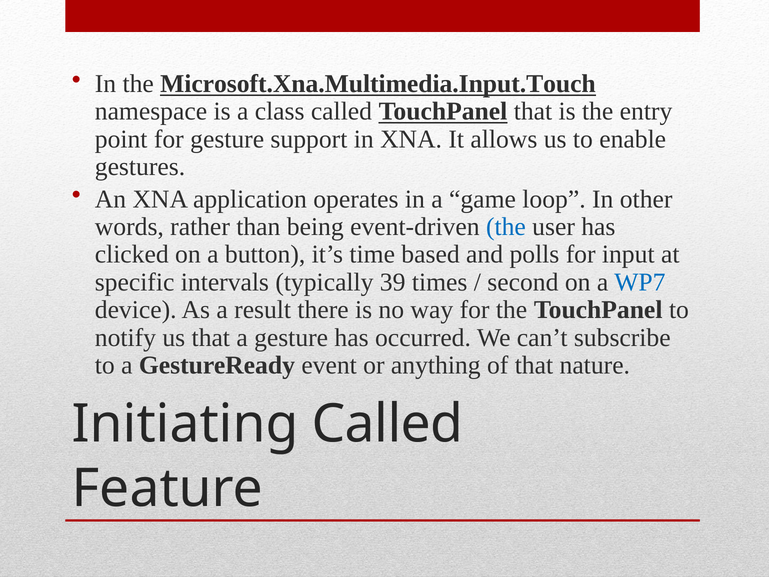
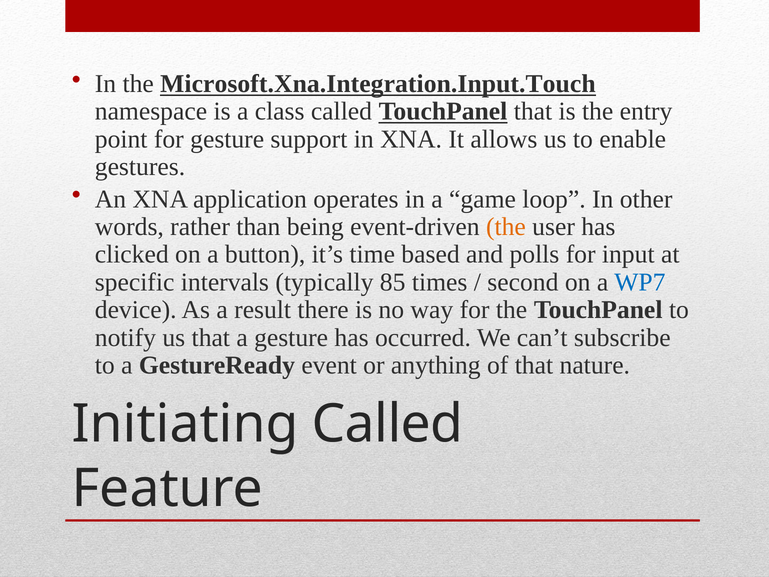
Microsoft.Xna.Multimedia.Input.Touch: Microsoft.Xna.Multimedia.Input.Touch -> Microsoft.Xna.Integration.Input.Touch (378, 84)
the colour: blue -> orange (506, 227)
39: 39 -> 85 (393, 282)
